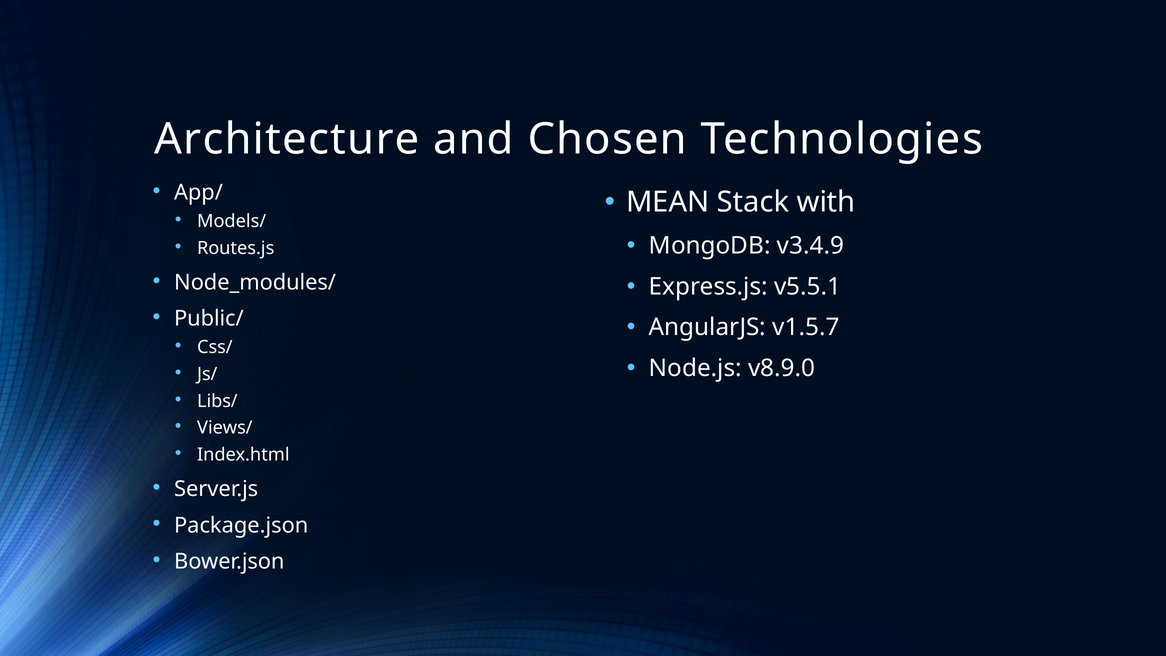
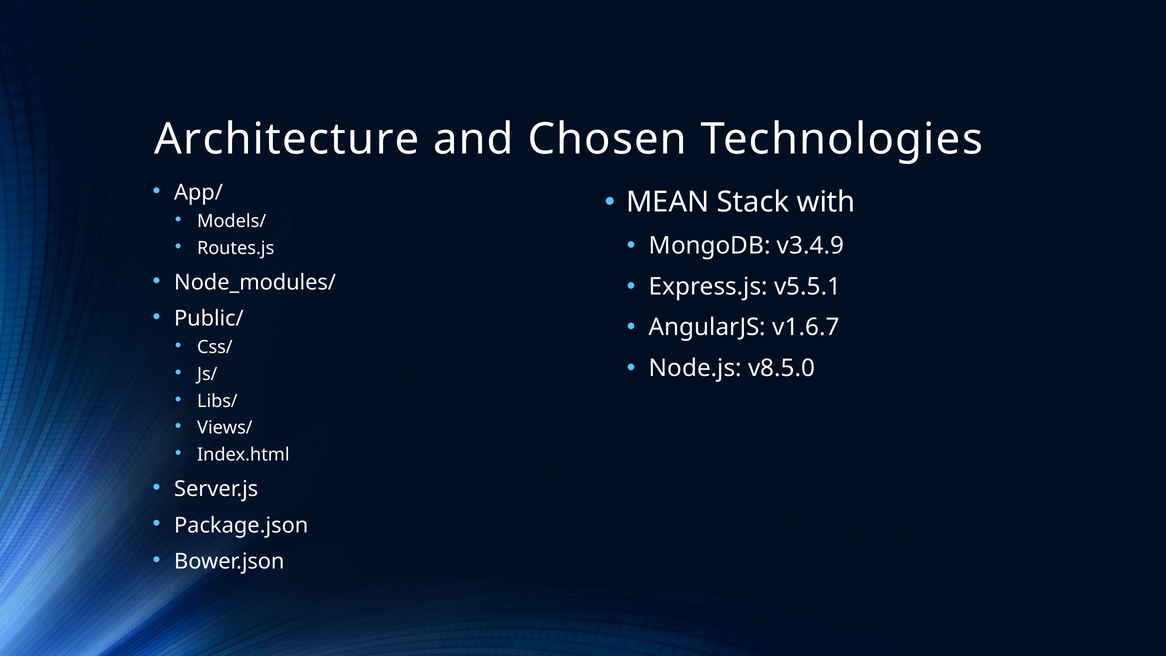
v1.5.7: v1.5.7 -> v1.6.7 (806, 327)
v8.9.0: v8.9.0 -> v8.5.0 (782, 368)
